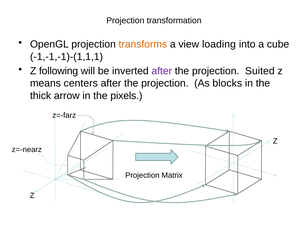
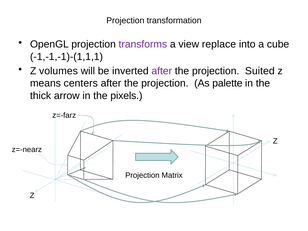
transforms colour: orange -> purple (143, 44)
loading: loading -> replace (219, 44)
following: following -> volumes (58, 71)
blocks: blocks -> palette (227, 83)
